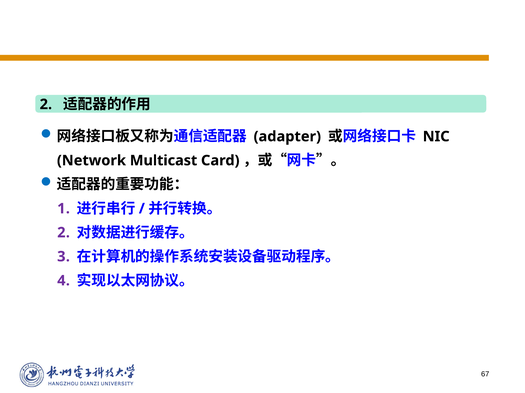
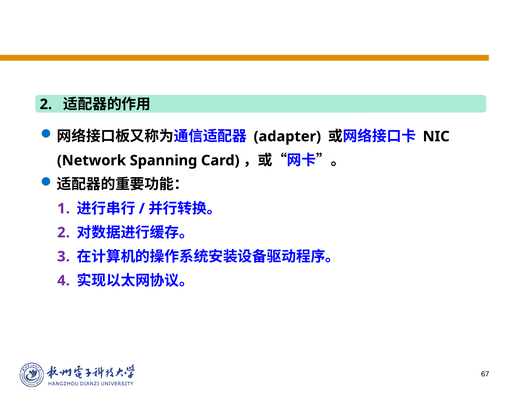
Multicast: Multicast -> Spanning (164, 161)
